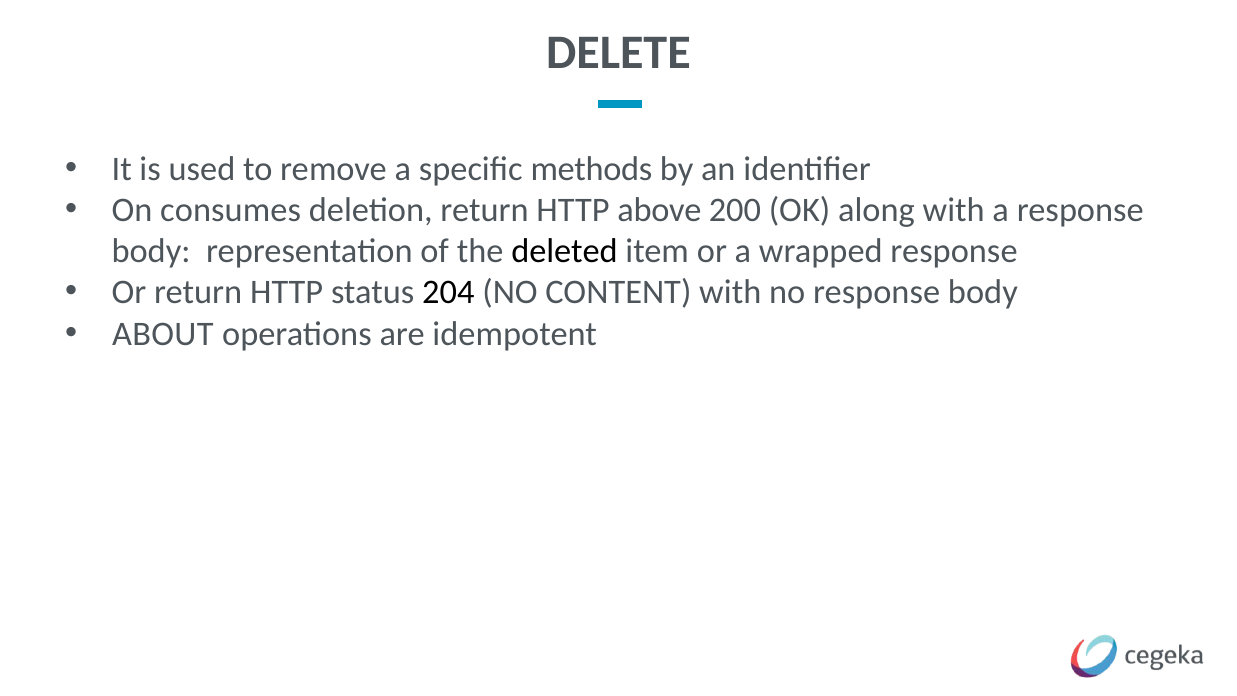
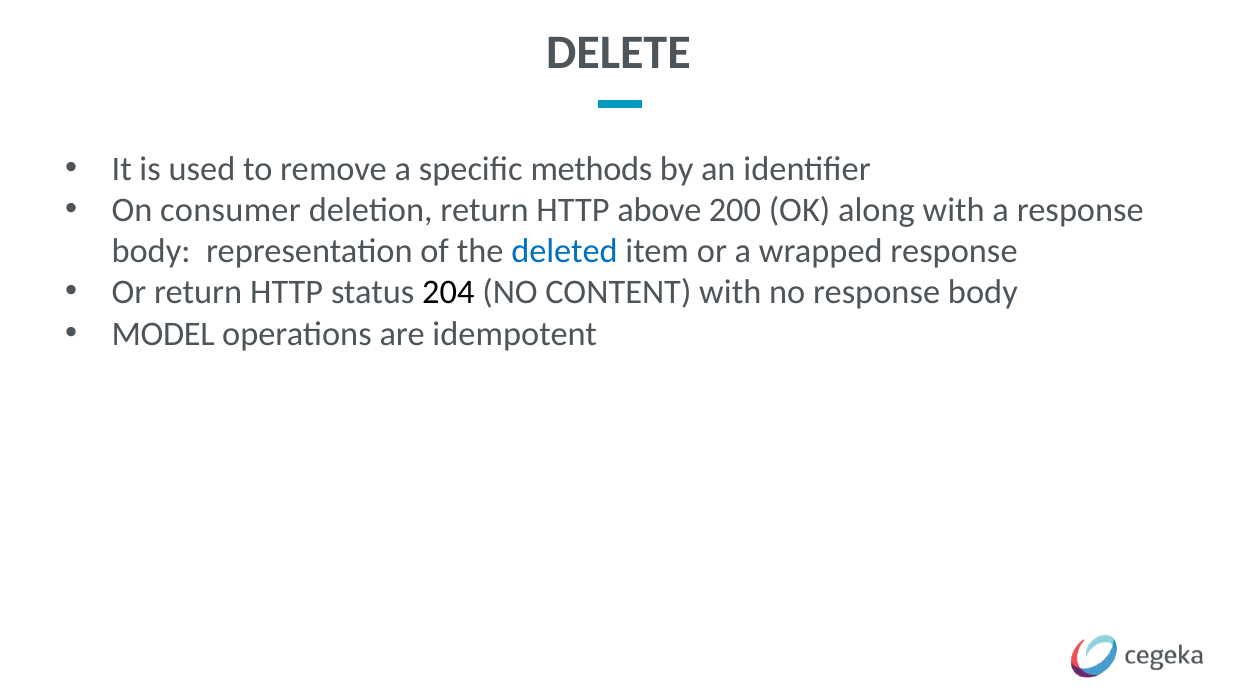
consumes: consumes -> consumer (231, 210)
deleted colour: black -> blue (564, 251)
ABOUT: ABOUT -> MODEL (163, 334)
